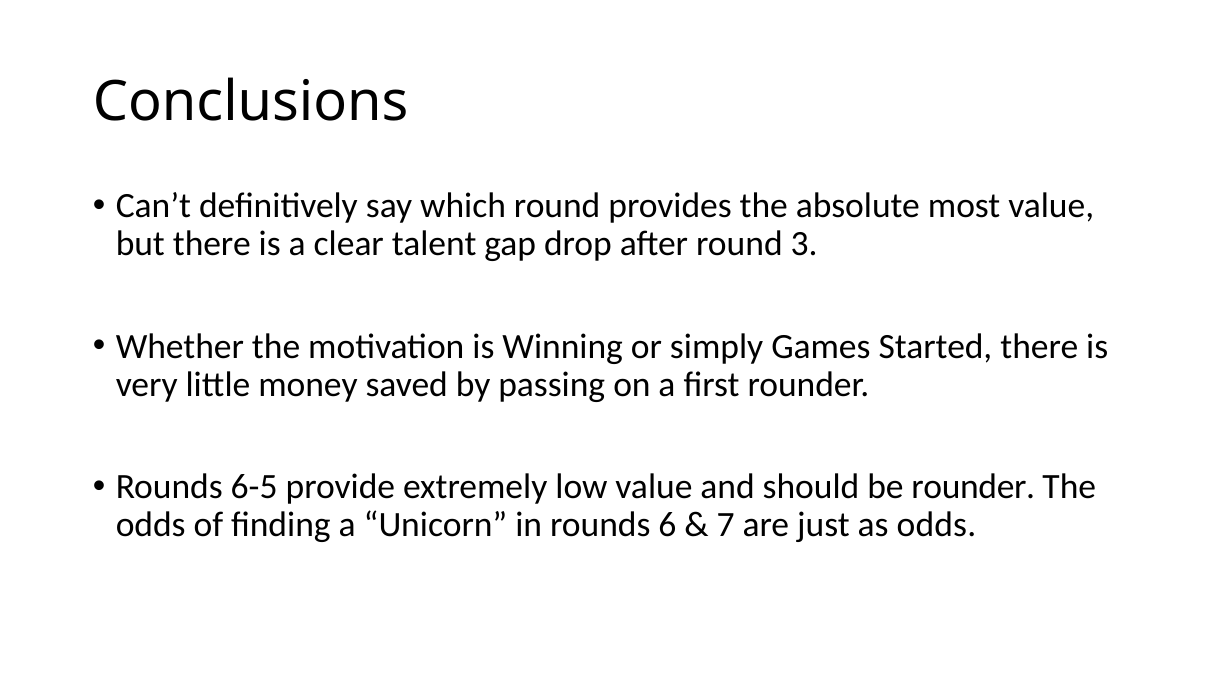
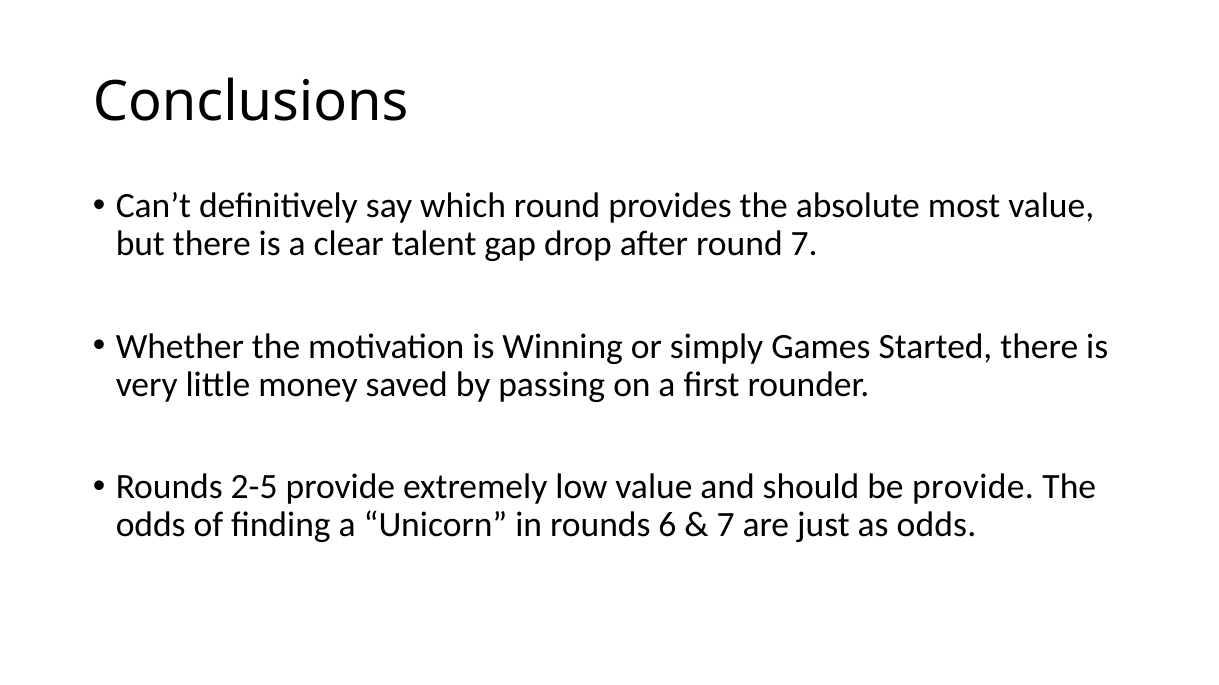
round 3: 3 -> 7 (804, 245)
6-5: 6-5 -> 2-5 (254, 487)
be rounder: rounder -> provide (973, 487)
